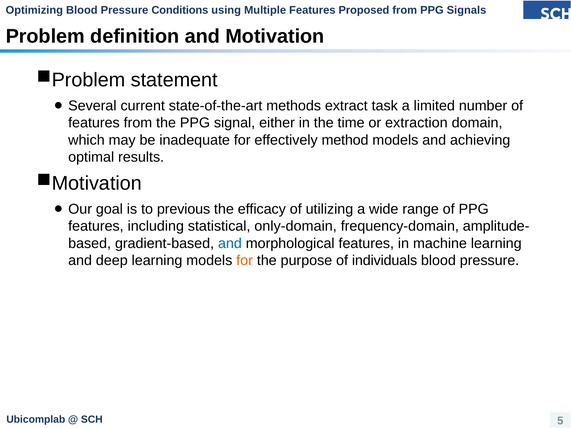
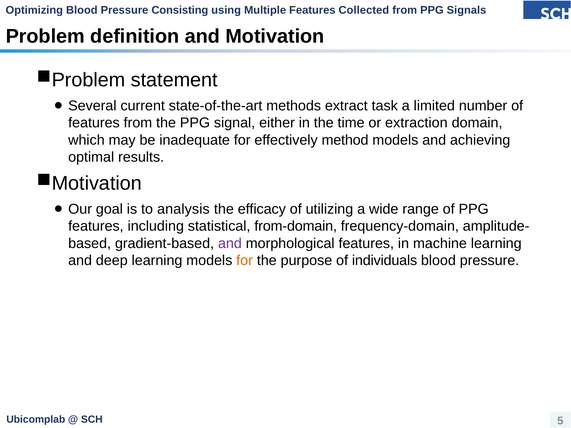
Conditions: Conditions -> Consisting (180, 10)
Proposed: Proposed -> Collected (364, 10)
previous: previous -> analysis (183, 209)
only-domain: only-domain -> from-domain (296, 226)
and colour: blue -> purple (230, 243)
